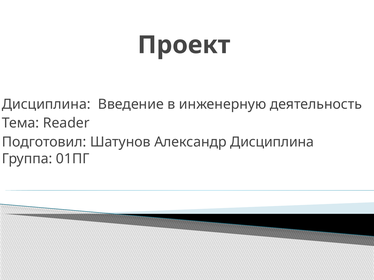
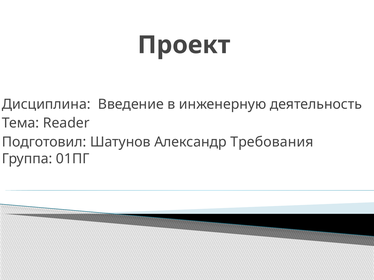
Александр Дисциплина: Дисциплина -> Требования (272, 142)
